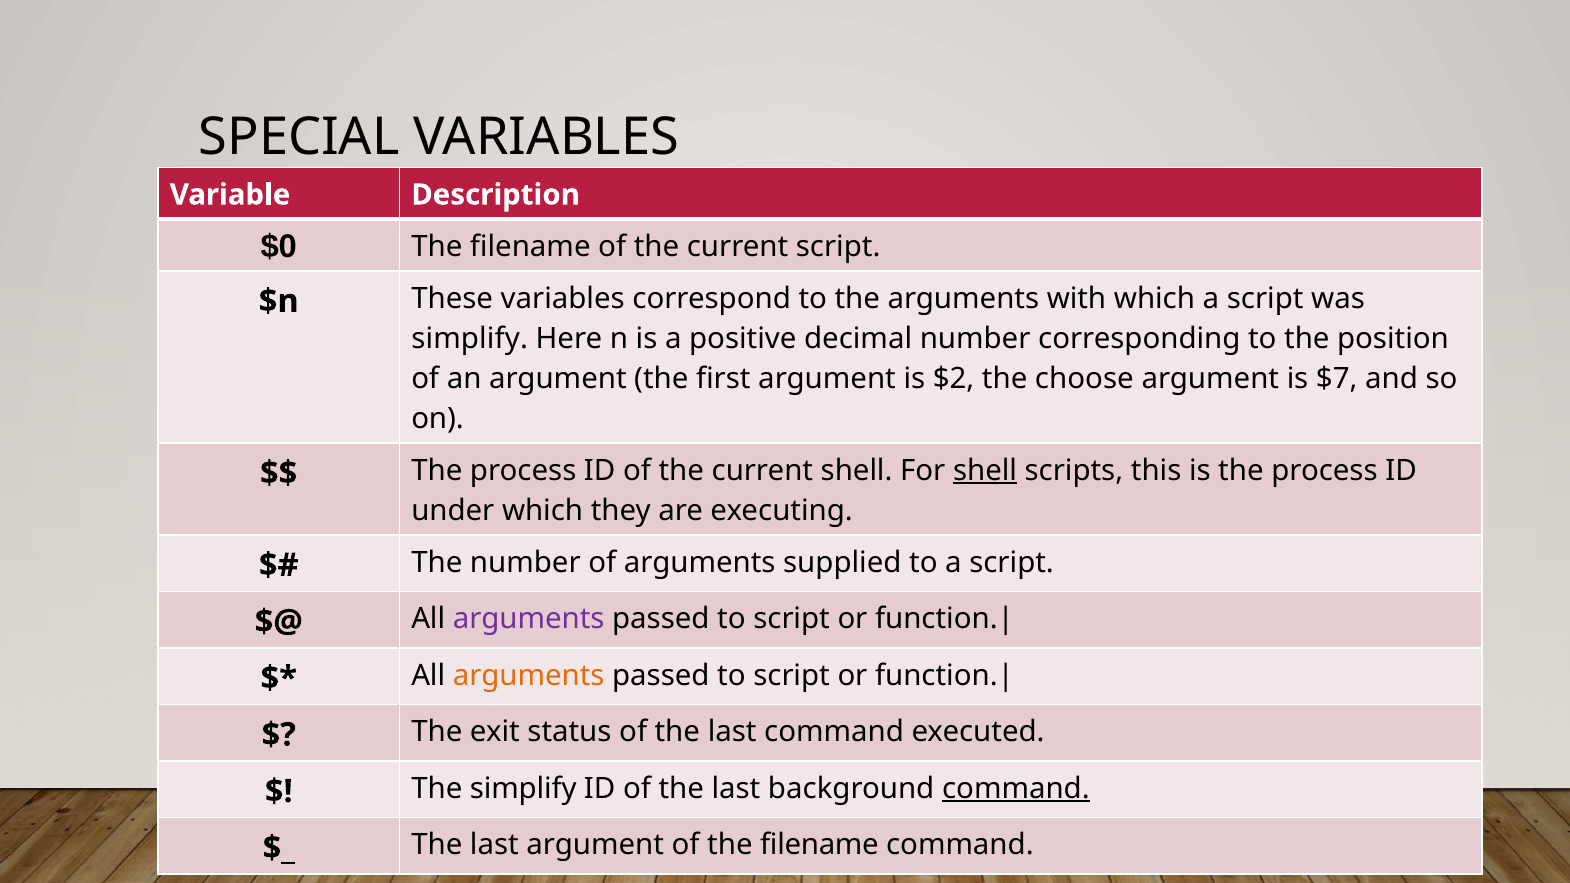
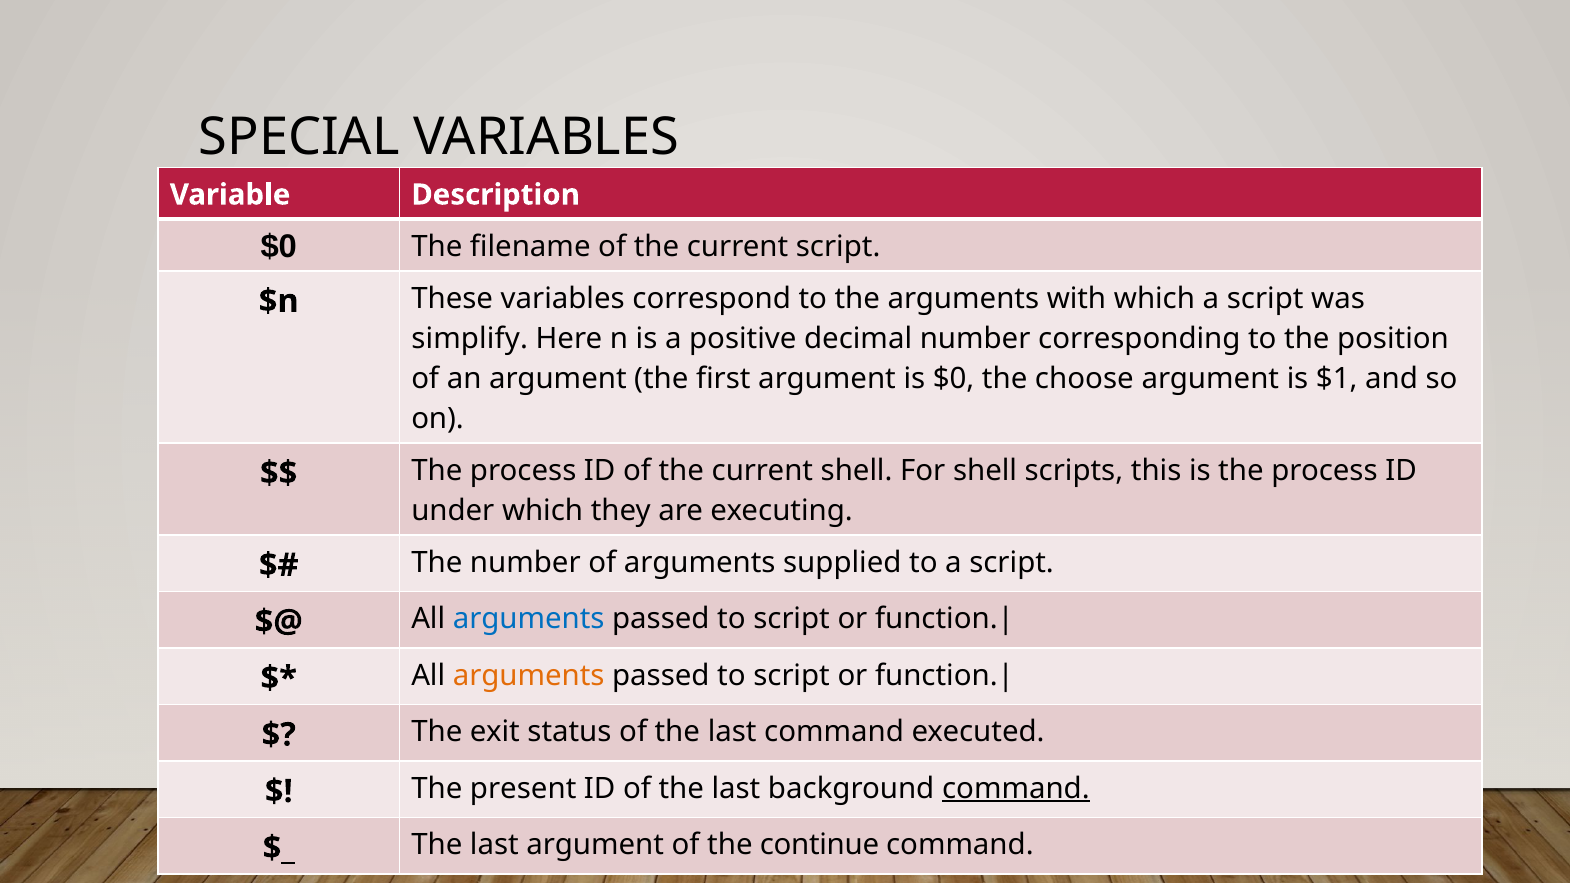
is $2: $2 -> $0 (954, 379)
$7: $7 -> $1 (1337, 379)
shell underline: present -> none (985, 471)
arguments colour: purple -> blue (529, 619)
The simplify: simplify -> present (523, 789)
of the filename: filename -> continue (819, 845)
